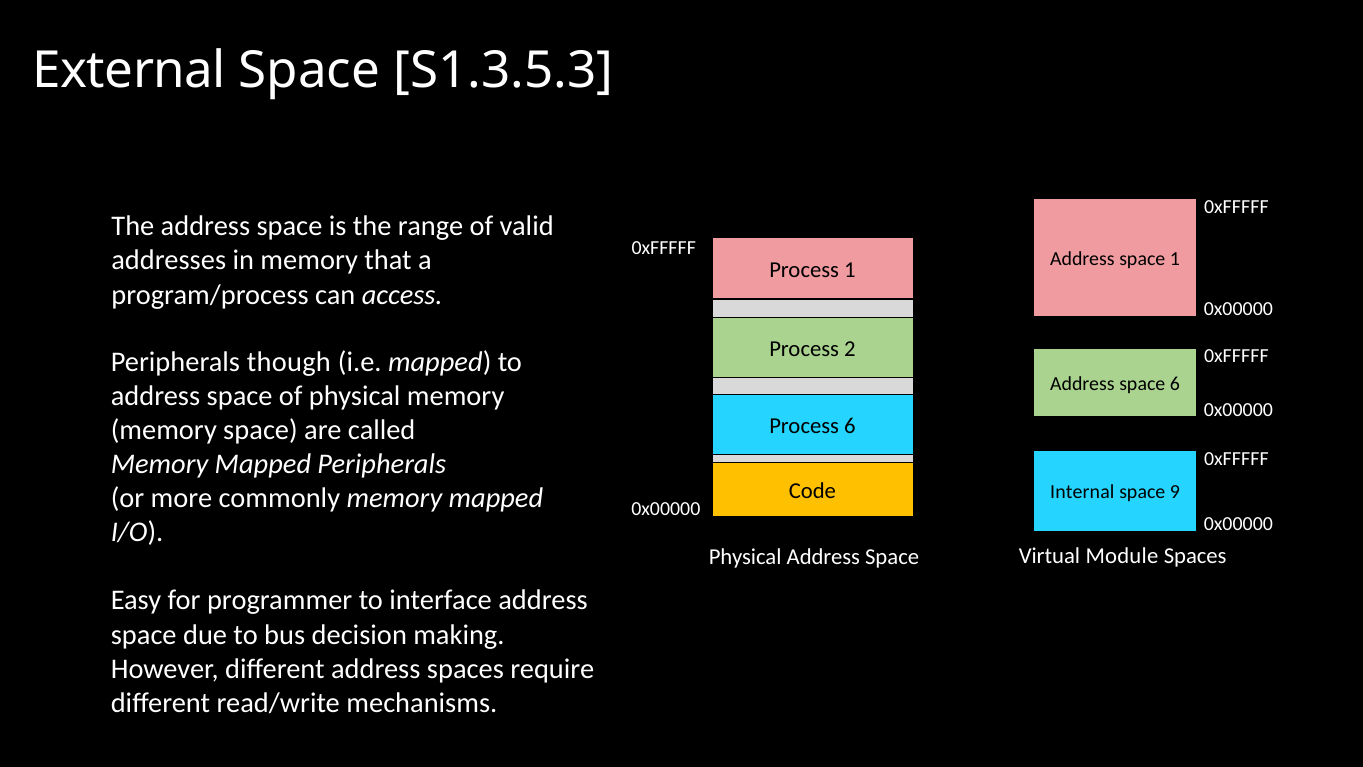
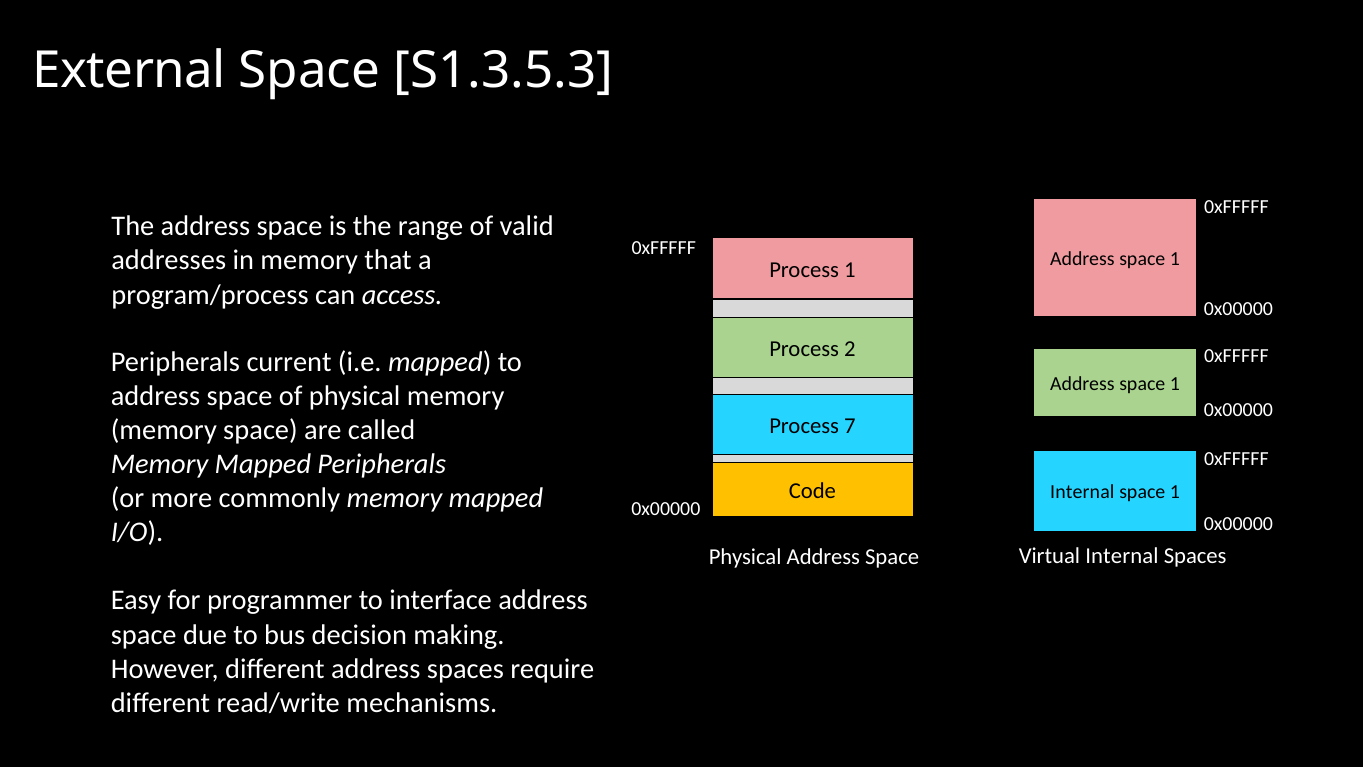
though: though -> current (289, 362)
6: 6 -> 1 (1175, 384)
Process 6: 6 -> 7 (850, 426)
9: 9 -> 1 (1175, 492)
Virtual Module: Module -> Internal (1122, 556)
